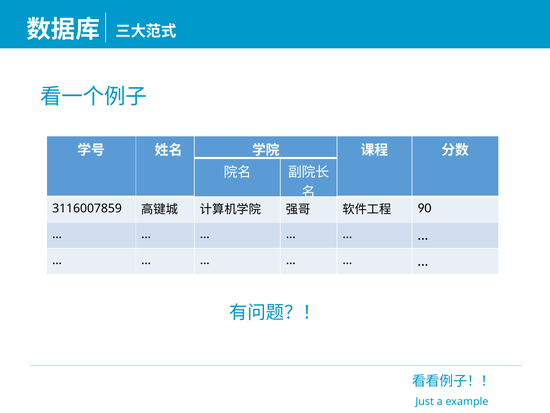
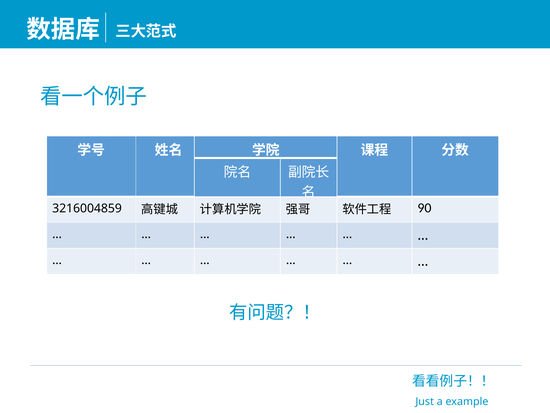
3116007859: 3116007859 -> 3216004859 (87, 208)
